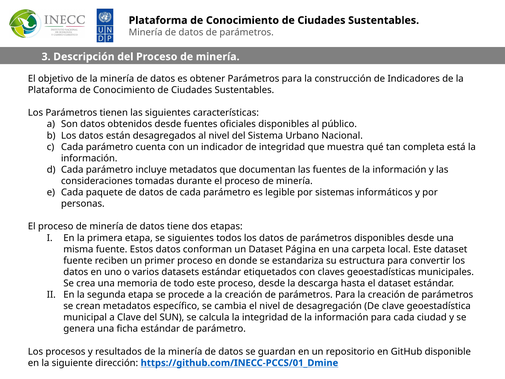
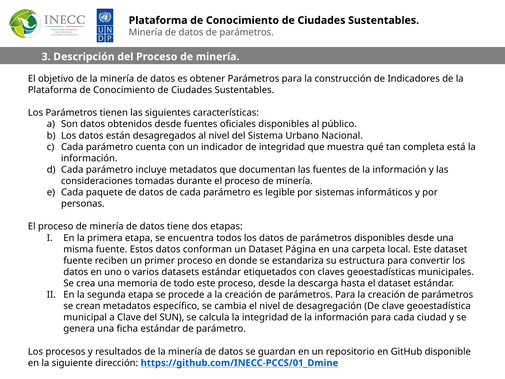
se siguientes: siguientes -> encuentra (191, 238)
